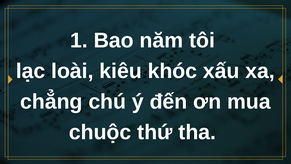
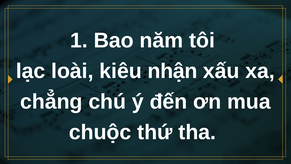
khóc: khóc -> nhận (172, 71)
